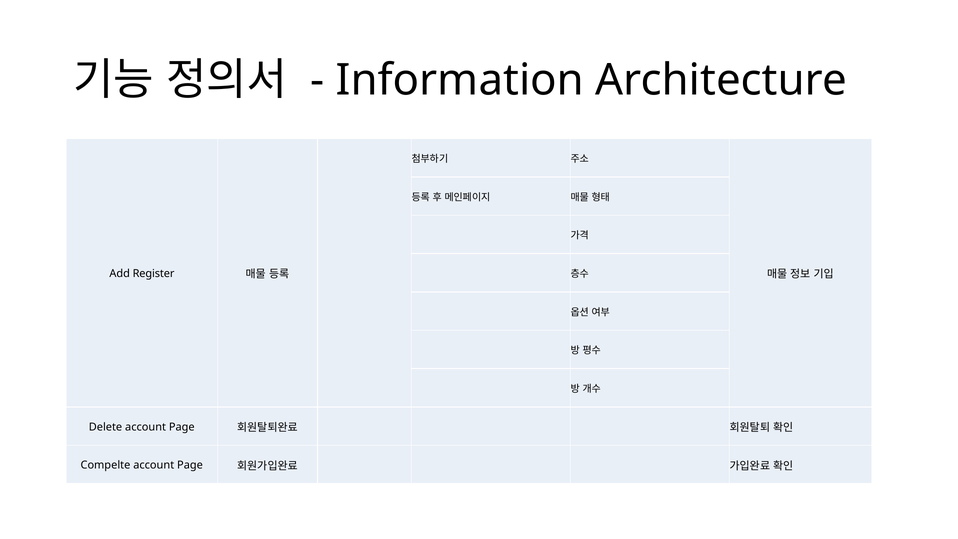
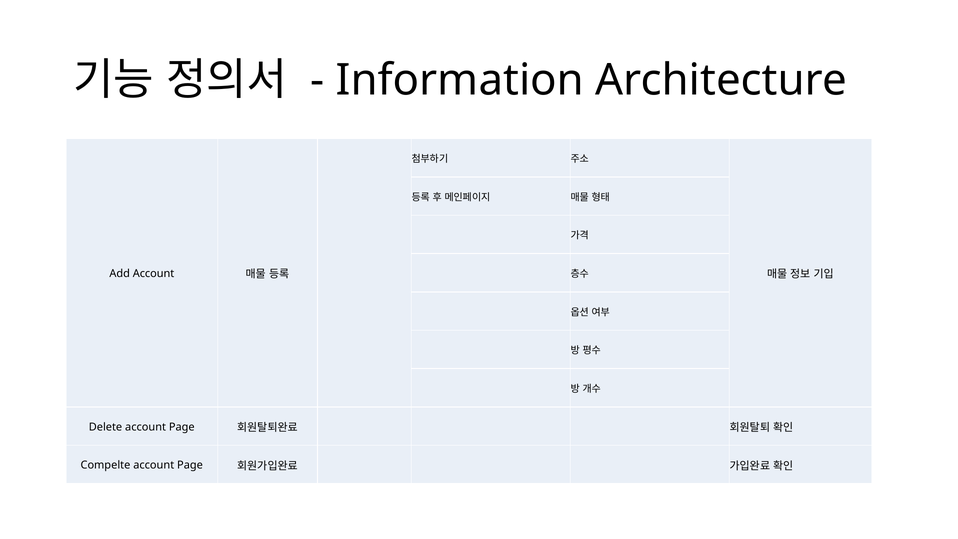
Add Register: Register -> Account (154, 274)
